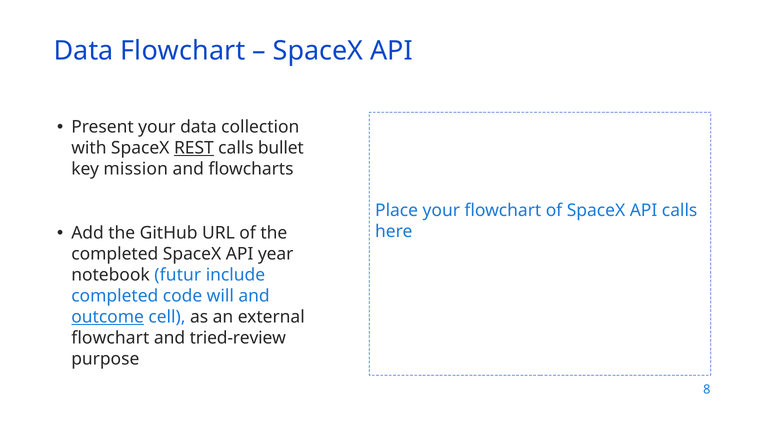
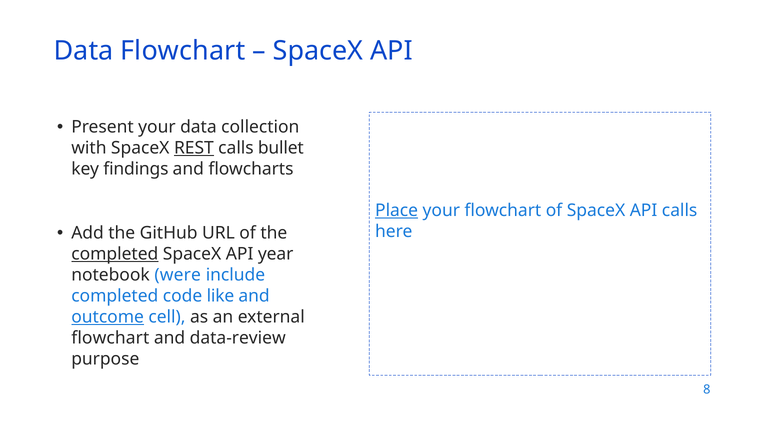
mission: mission -> findings (136, 169)
Place underline: none -> present (397, 210)
completed underline: none -> present (115, 254)
futur: futur -> were (178, 275)
will: will -> like (220, 296)
tried-review: tried-review -> data-review (238, 338)
